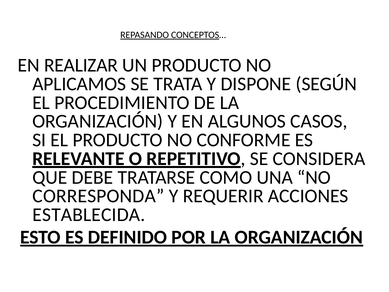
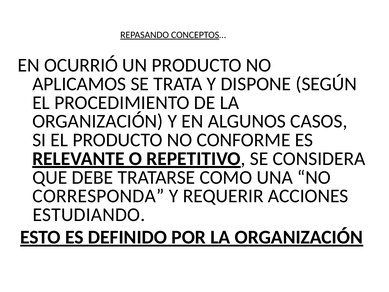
REALIZAR: REALIZAR -> OCURRIÓ (81, 65)
ESTABLECIDA: ESTABLECIDA -> ESTUDIANDO (89, 215)
